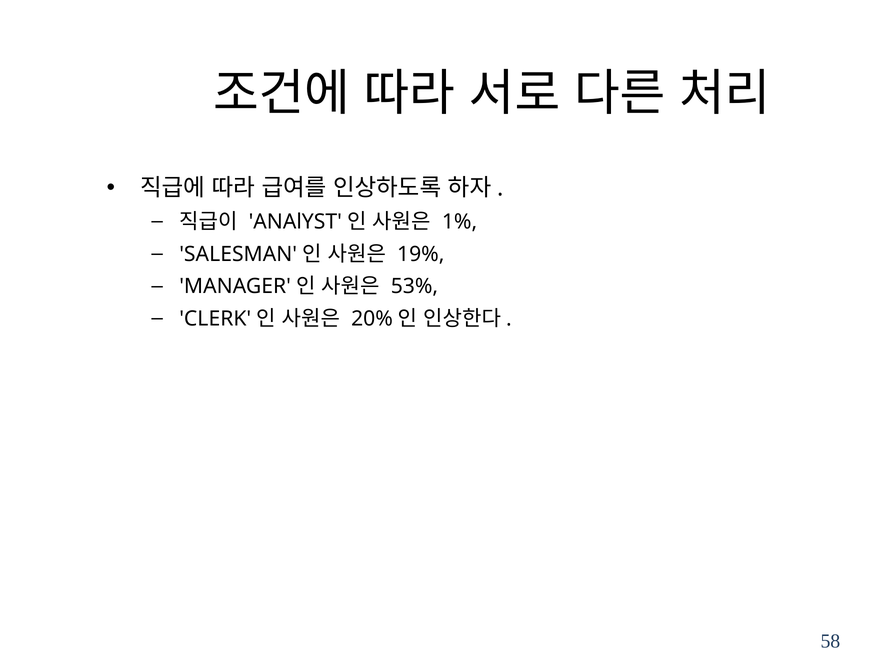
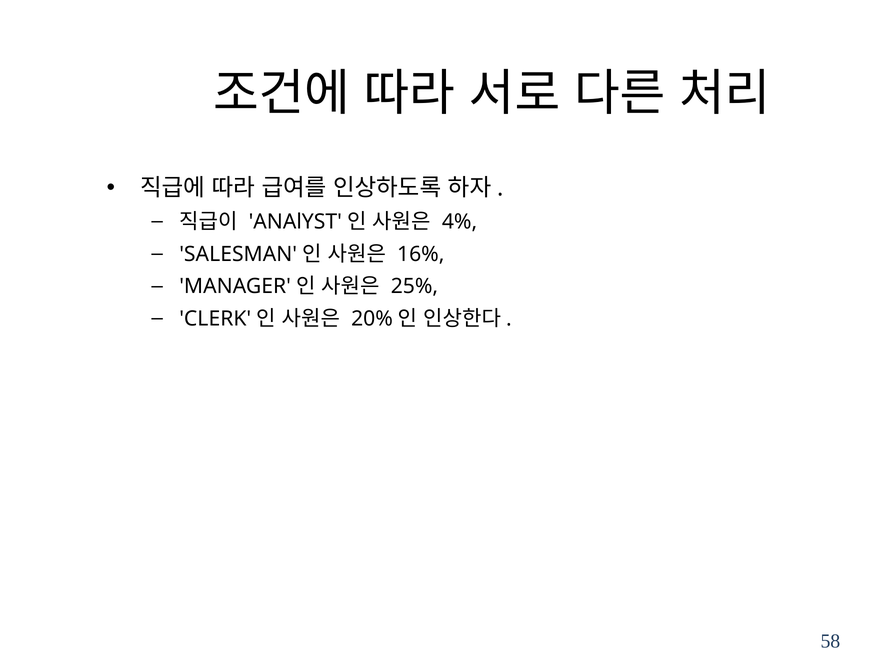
1%: 1% -> 4% (460, 222)
19%: 19% -> 16% (421, 254)
53%: 53% -> 25% (414, 286)
